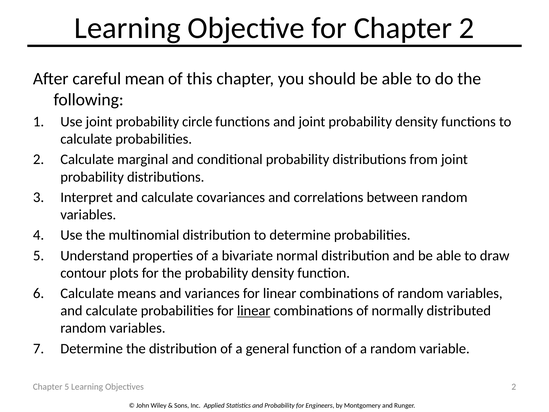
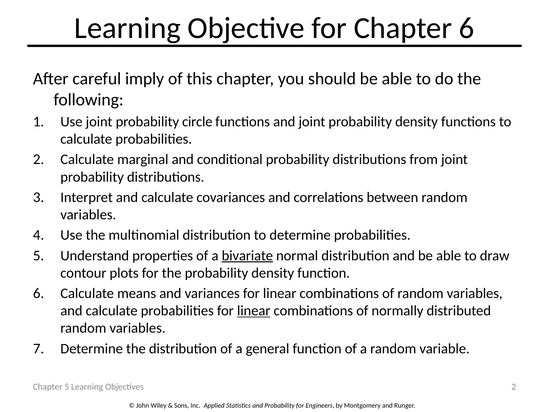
Chapter 2: 2 -> 6 (467, 28)
mean: mean -> imply (145, 79)
bivariate underline: none -> present (247, 255)
